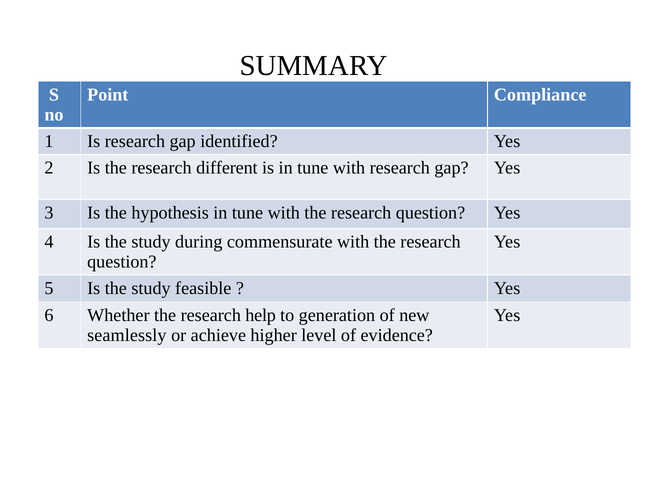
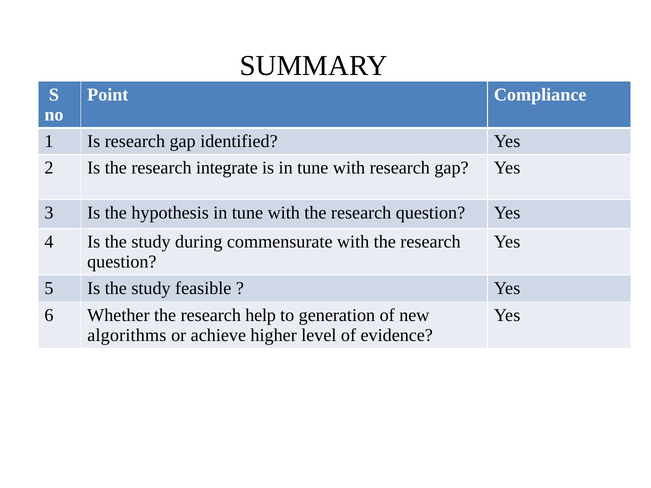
different: different -> integrate (227, 168)
seamlessly: seamlessly -> algorithms (127, 335)
